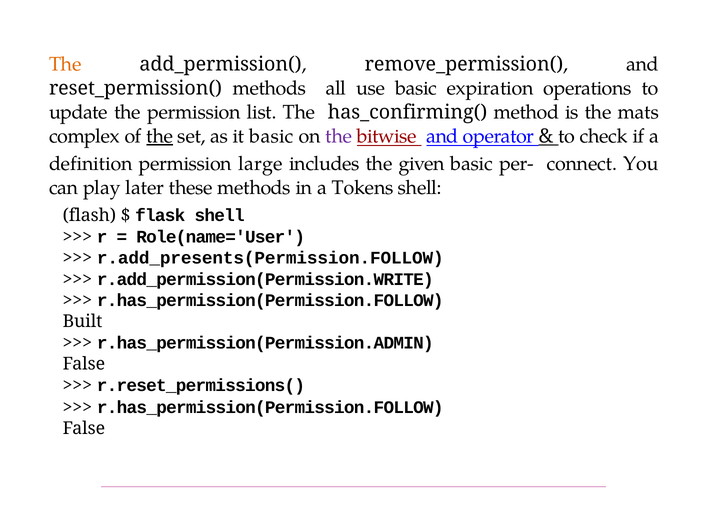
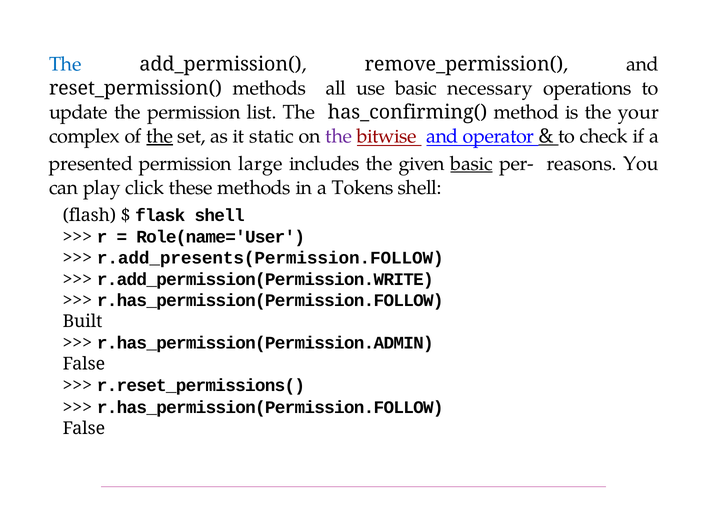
The colour: orange -> blue (65, 64)
expiration: expiration -> necessary (490, 88)
mats: mats -> your (638, 112)
it basic: basic -> static (272, 136)
definition: definition -> presented (91, 164)
basic underline: none -> present (472, 164)
connect: connect -> reasons (582, 164)
later: later -> click (145, 188)
